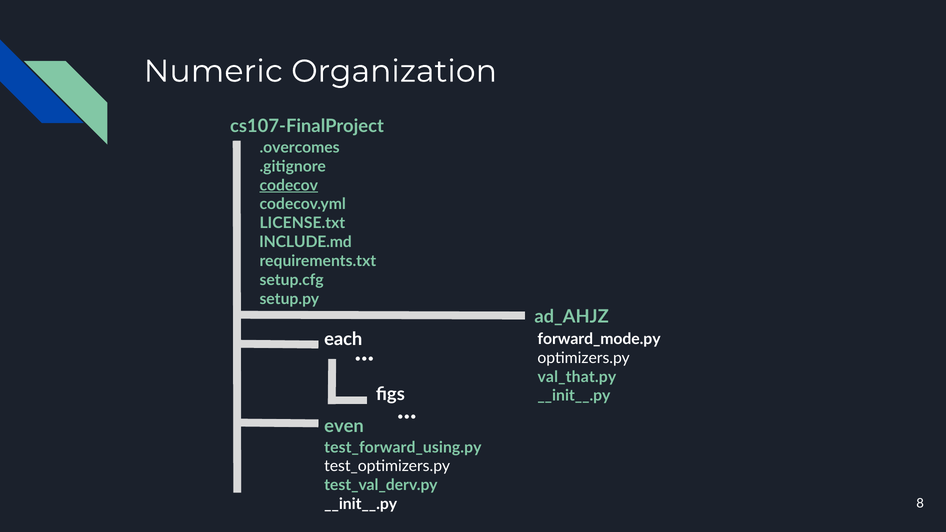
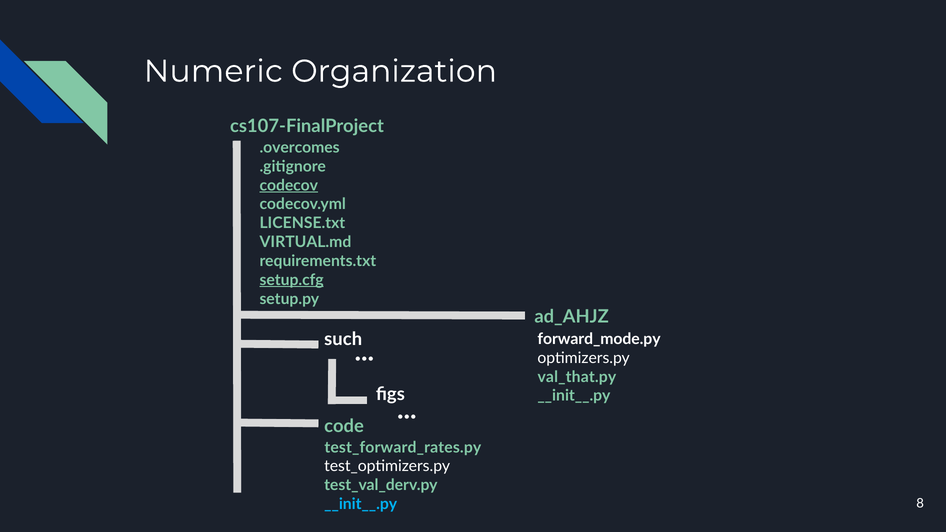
INCLUDE.md: INCLUDE.md -> VIRTUAL.md (305, 242)
setup.cfg underline: none -> present (292, 280)
each: each -> such (343, 339)
even: even -> code (344, 426)
test_forward_using.py: test_forward_using.py -> test_forward_rates.py (403, 447)
__init__.py colour: white -> light blue (361, 504)
